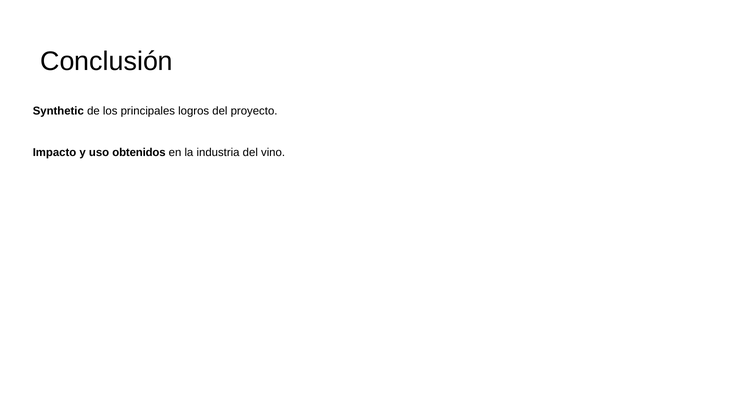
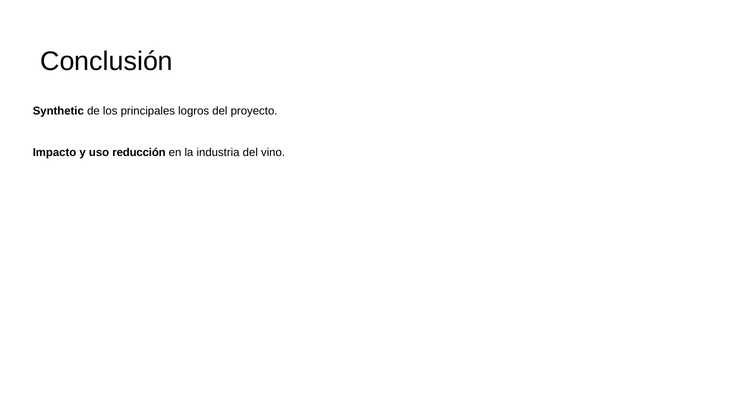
obtenidos: obtenidos -> reducción (139, 152)
